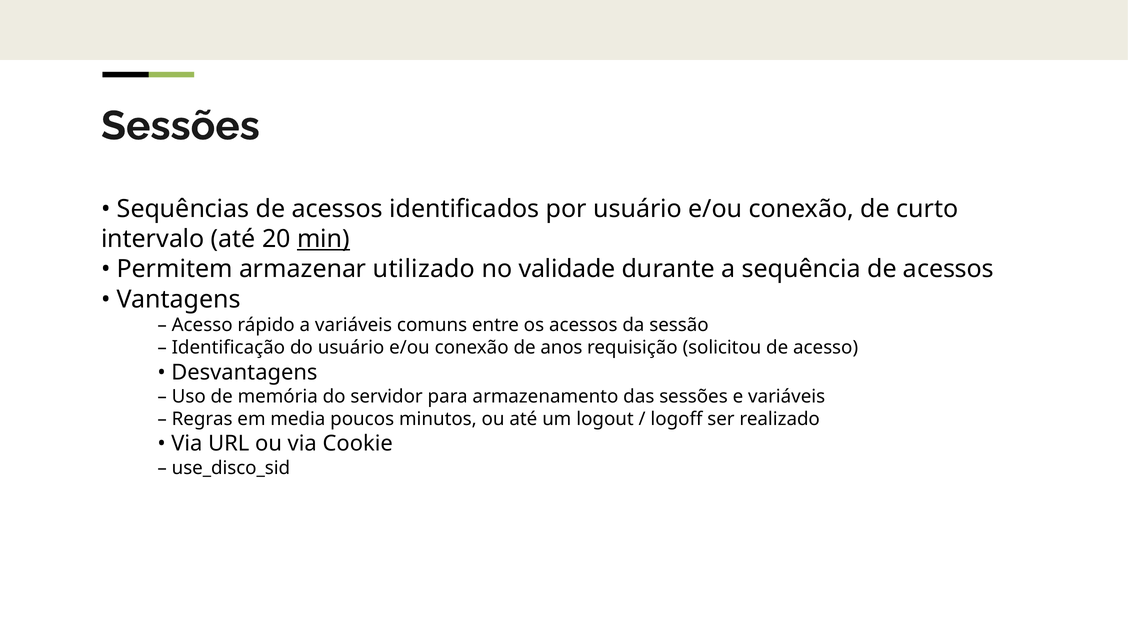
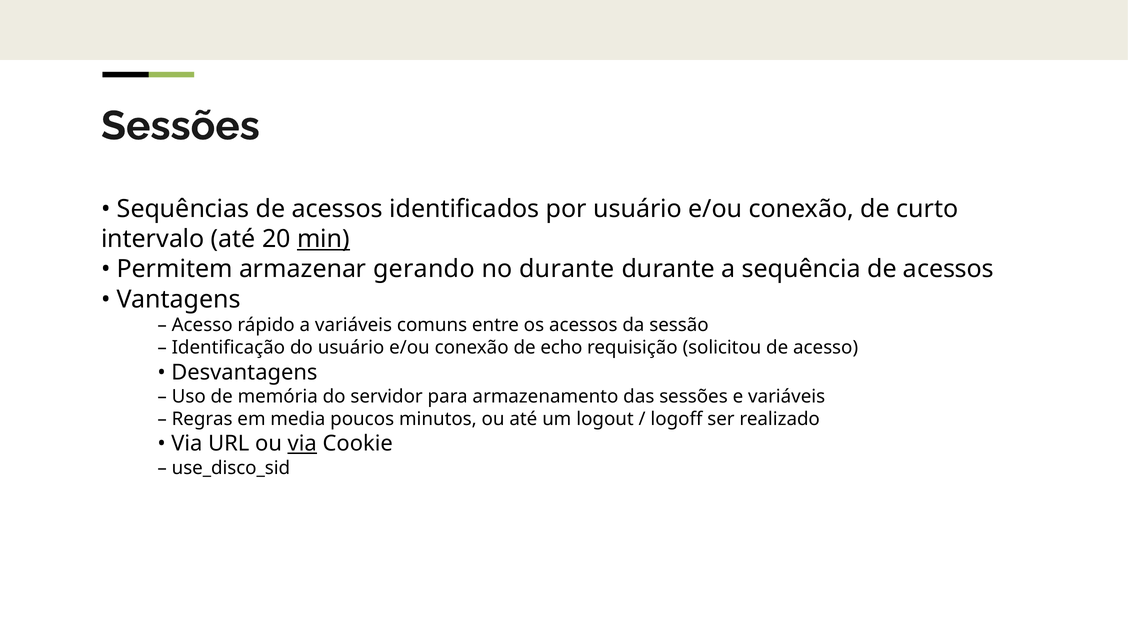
utilizado: utilizado -> gerando (424, 269)
no validade: validade -> durante (567, 269)
anos: anos -> echo (561, 348)
via underline: none -> present (302, 444)
